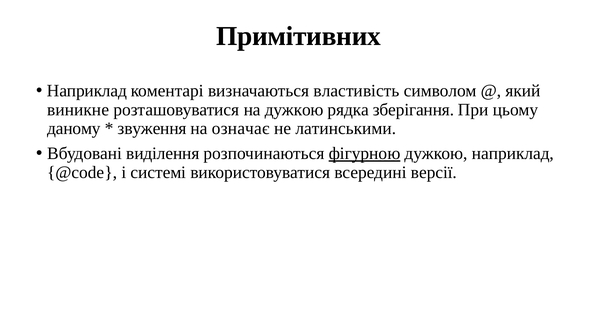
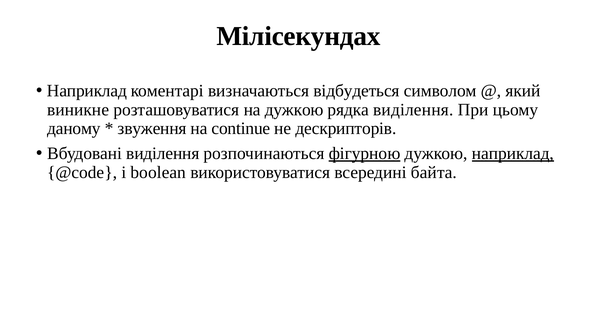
Примітивних: Примітивних -> Мілісекундах (299, 36)
властивість: властивість -> відбудеться (357, 91)
рядка зберігання: зберігання -> виділення (413, 110)
означає: означає -> continue (241, 128)
латинськими: латинськими -> дескрипторів (346, 128)
наприклад underline: none -> present (513, 153)
системі: системі -> boolean (158, 172)
версії: версії -> байта (434, 172)
